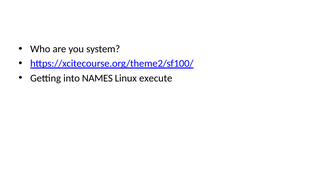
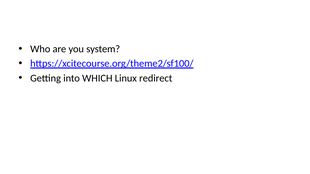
NAMES: NAMES -> WHICH (97, 78)
execute: execute -> redirect (156, 78)
